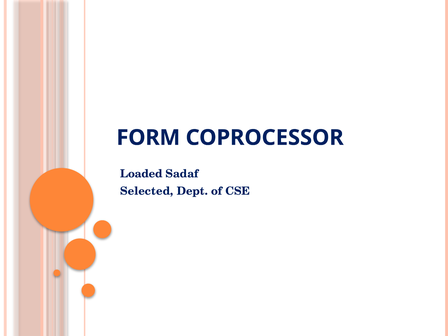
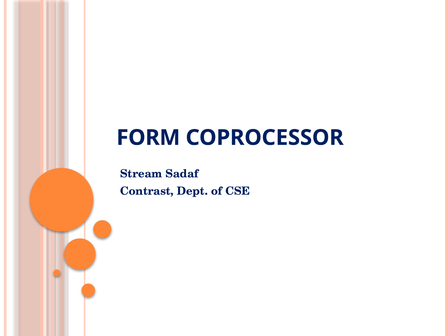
Loaded: Loaded -> Stream (141, 174)
Selected: Selected -> Contrast (147, 191)
